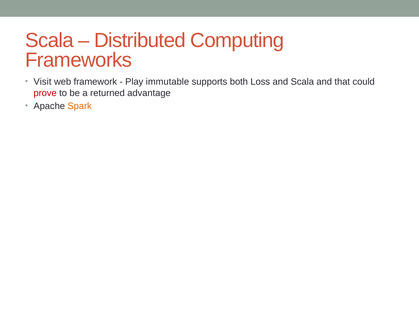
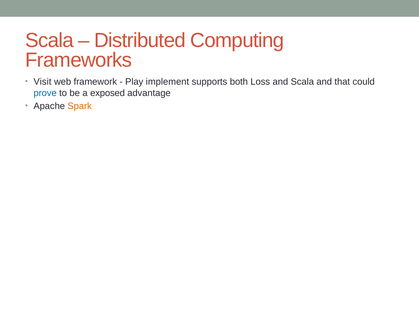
immutable: immutable -> implement (167, 82)
prove colour: red -> blue (45, 93)
returned: returned -> exposed (108, 93)
